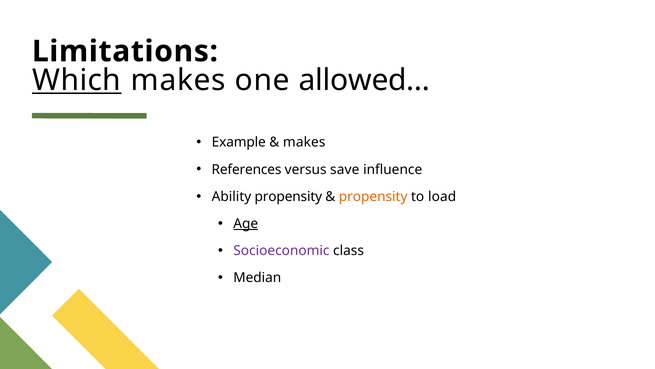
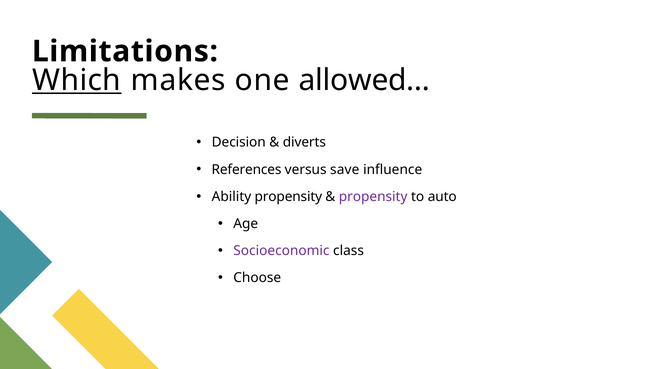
Example: Example -> Decision (239, 142)
makes: makes -> diverts (304, 142)
propensity colour: orange -> purple (373, 196)
load: load -> auto (442, 196)
Age underline: present -> none (246, 223)
Median: Median -> Choose (257, 277)
